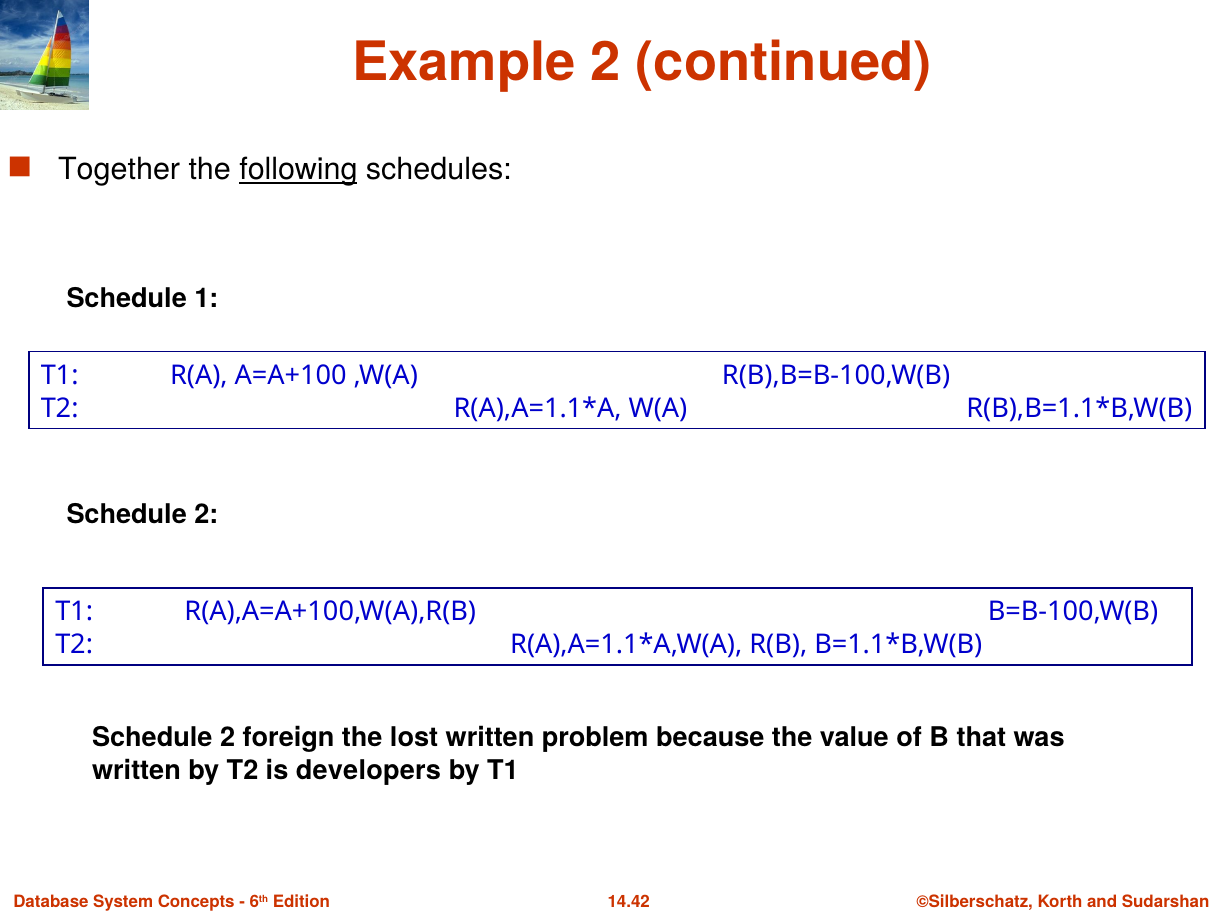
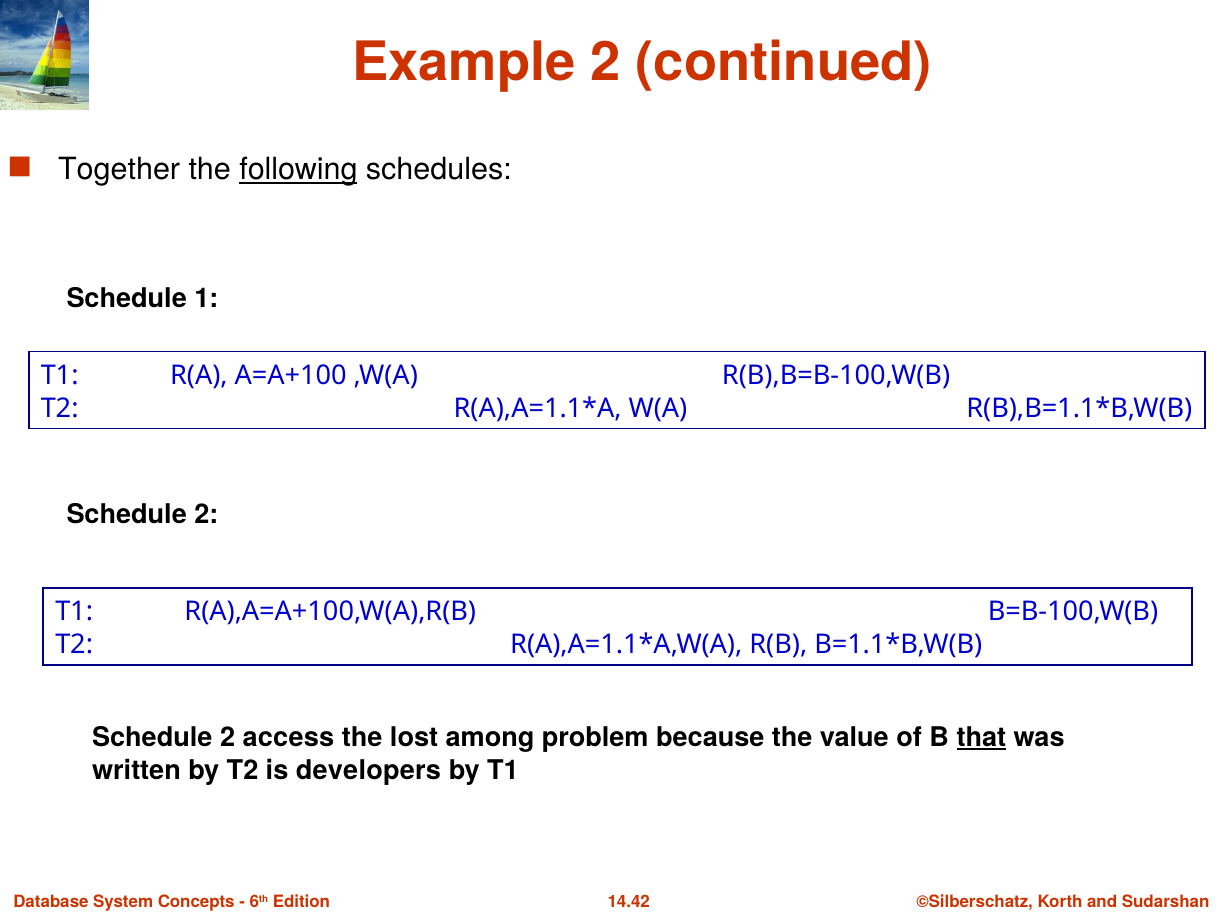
foreign: foreign -> access (288, 737)
lost written: written -> among (490, 737)
that underline: none -> present (981, 737)
